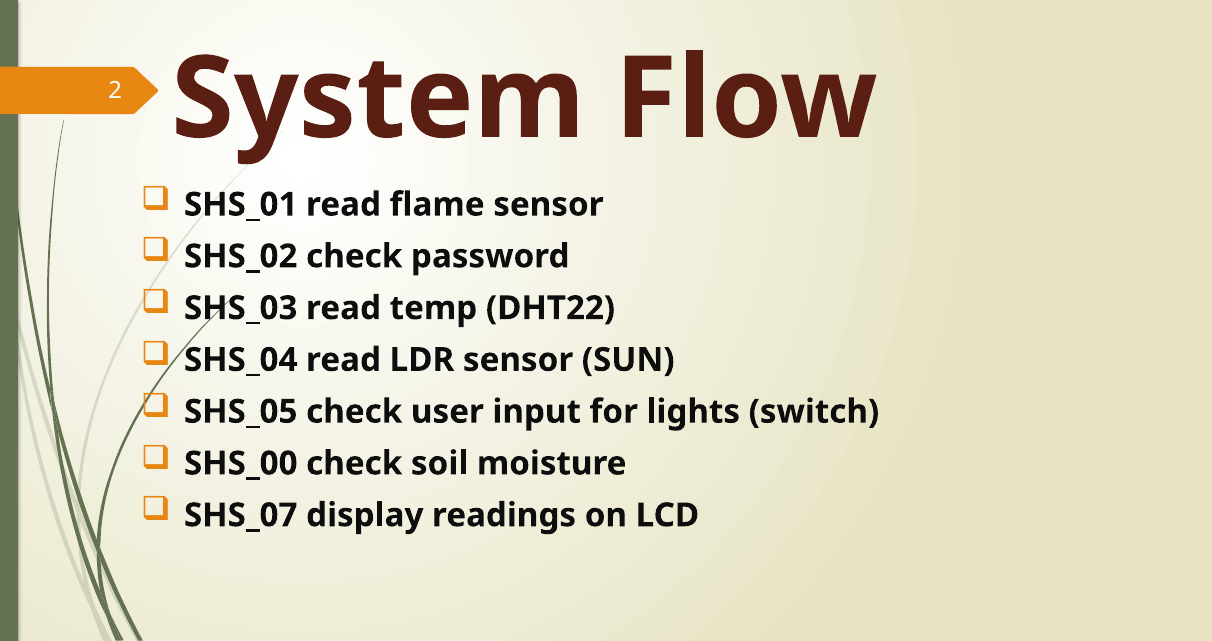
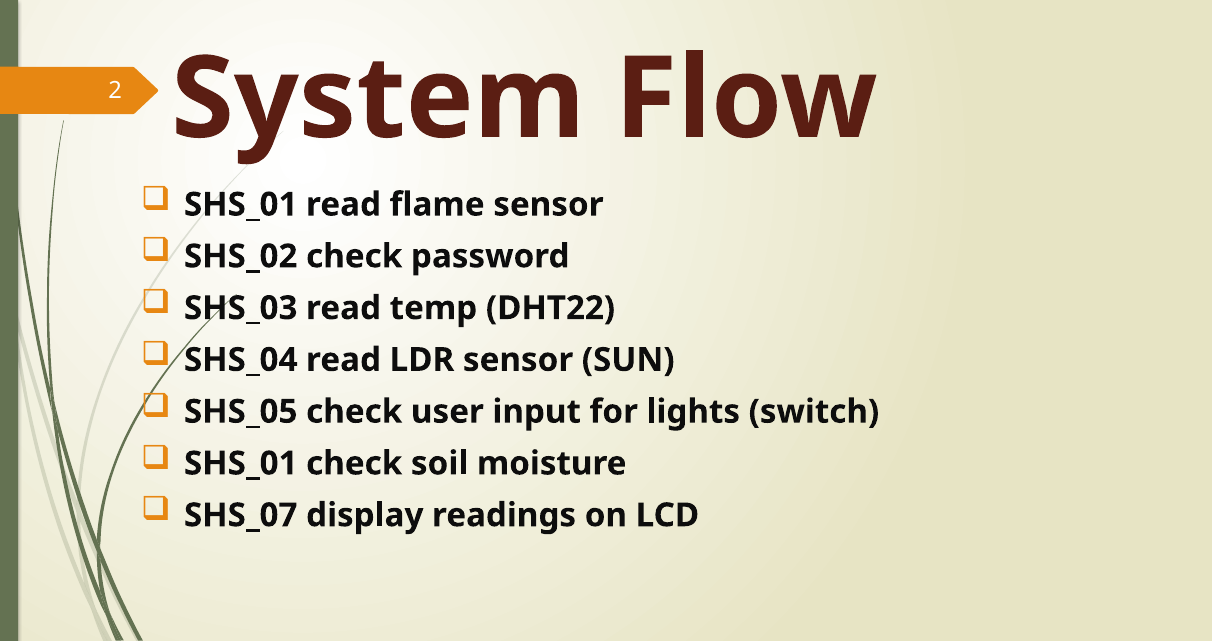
SHS_00: SHS_00 -> SHS_01 (241, 464)
